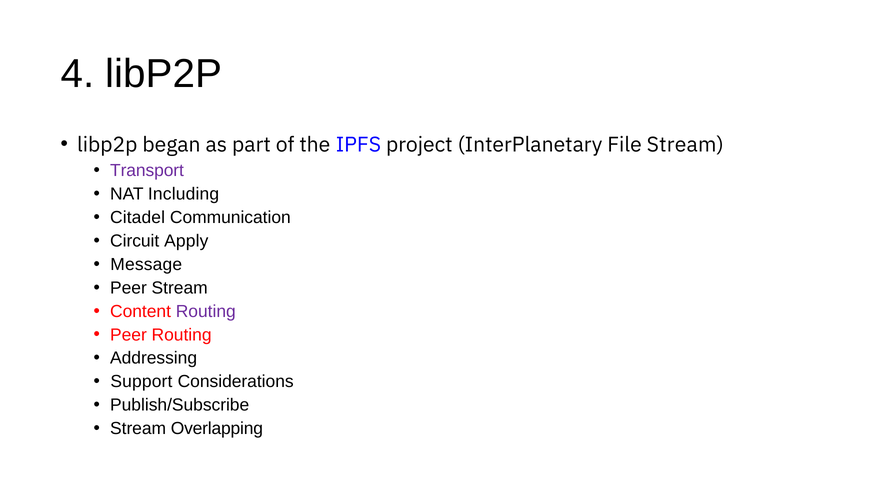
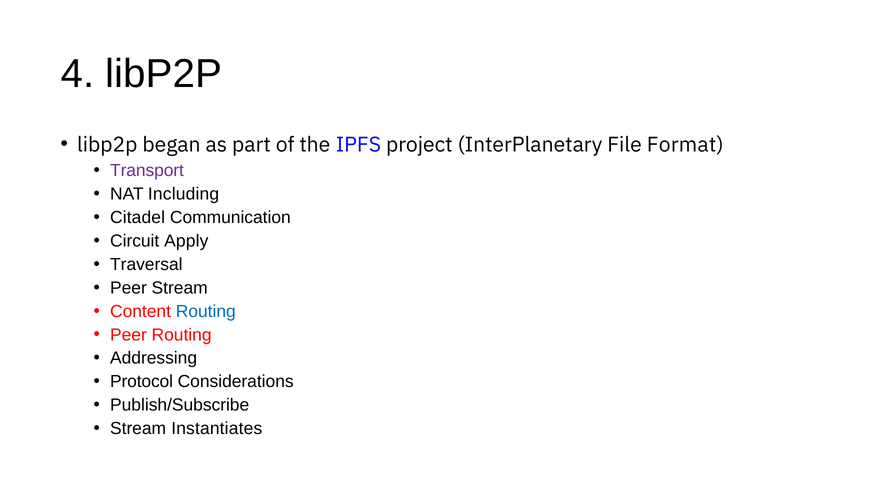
File Stream: Stream -> Format (685, 145)
Message: Message -> Traversal (146, 264)
Routing colour: purple -> blue (206, 311)
Support: Support -> Protocol (142, 381)
Overlapping: Overlapping -> Instantiates (217, 428)
